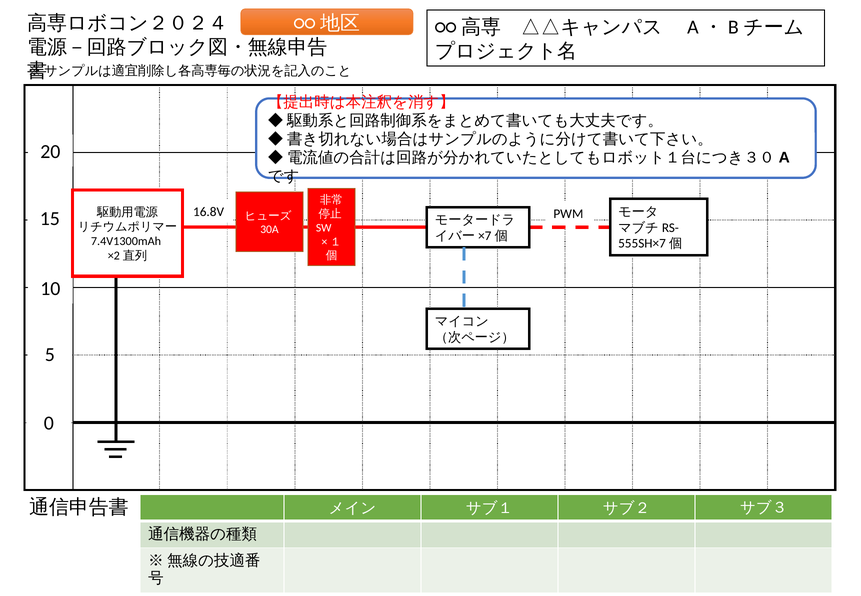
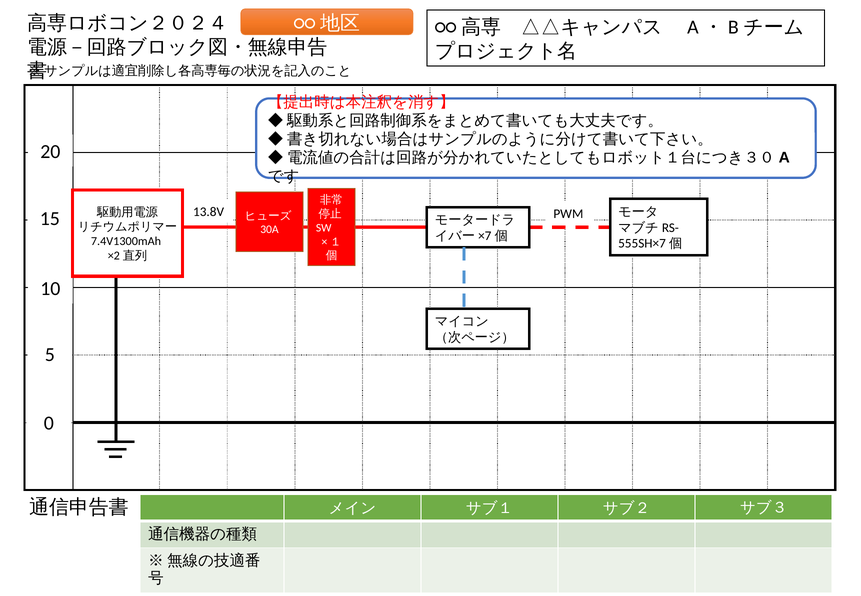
16.8V: 16.8V -> 13.8V (209, 212)
